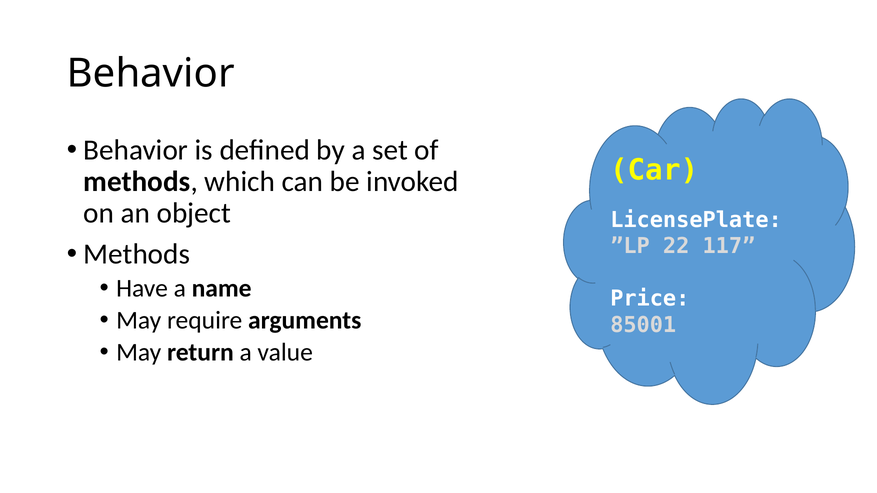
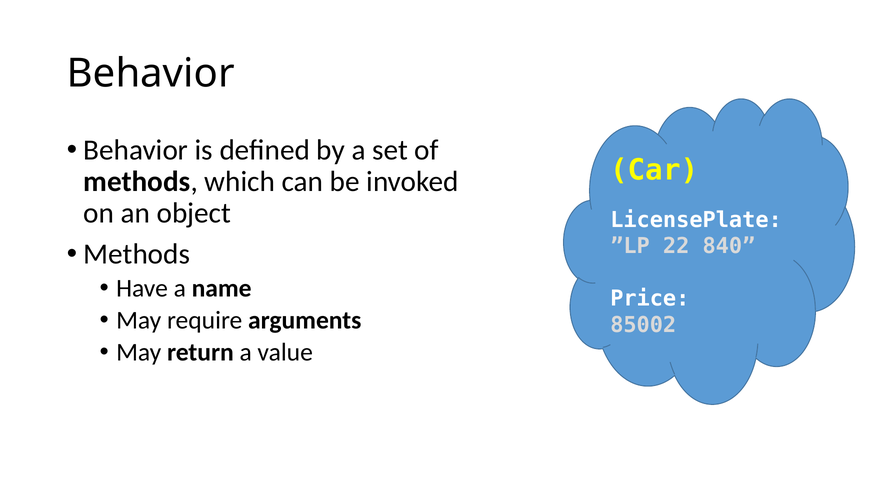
117: 117 -> 840 (729, 246)
85001: 85001 -> 85002 (643, 325)
